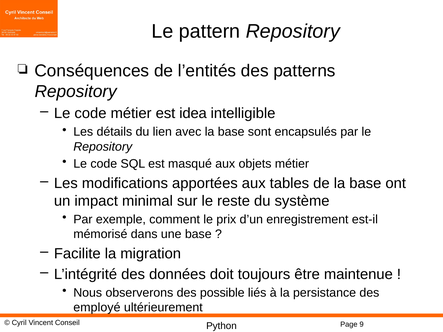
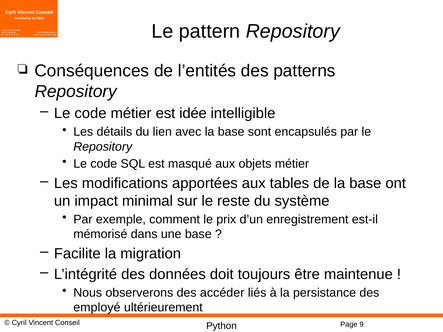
idea: idea -> idée (193, 113)
possible: possible -> accéder (222, 293)
